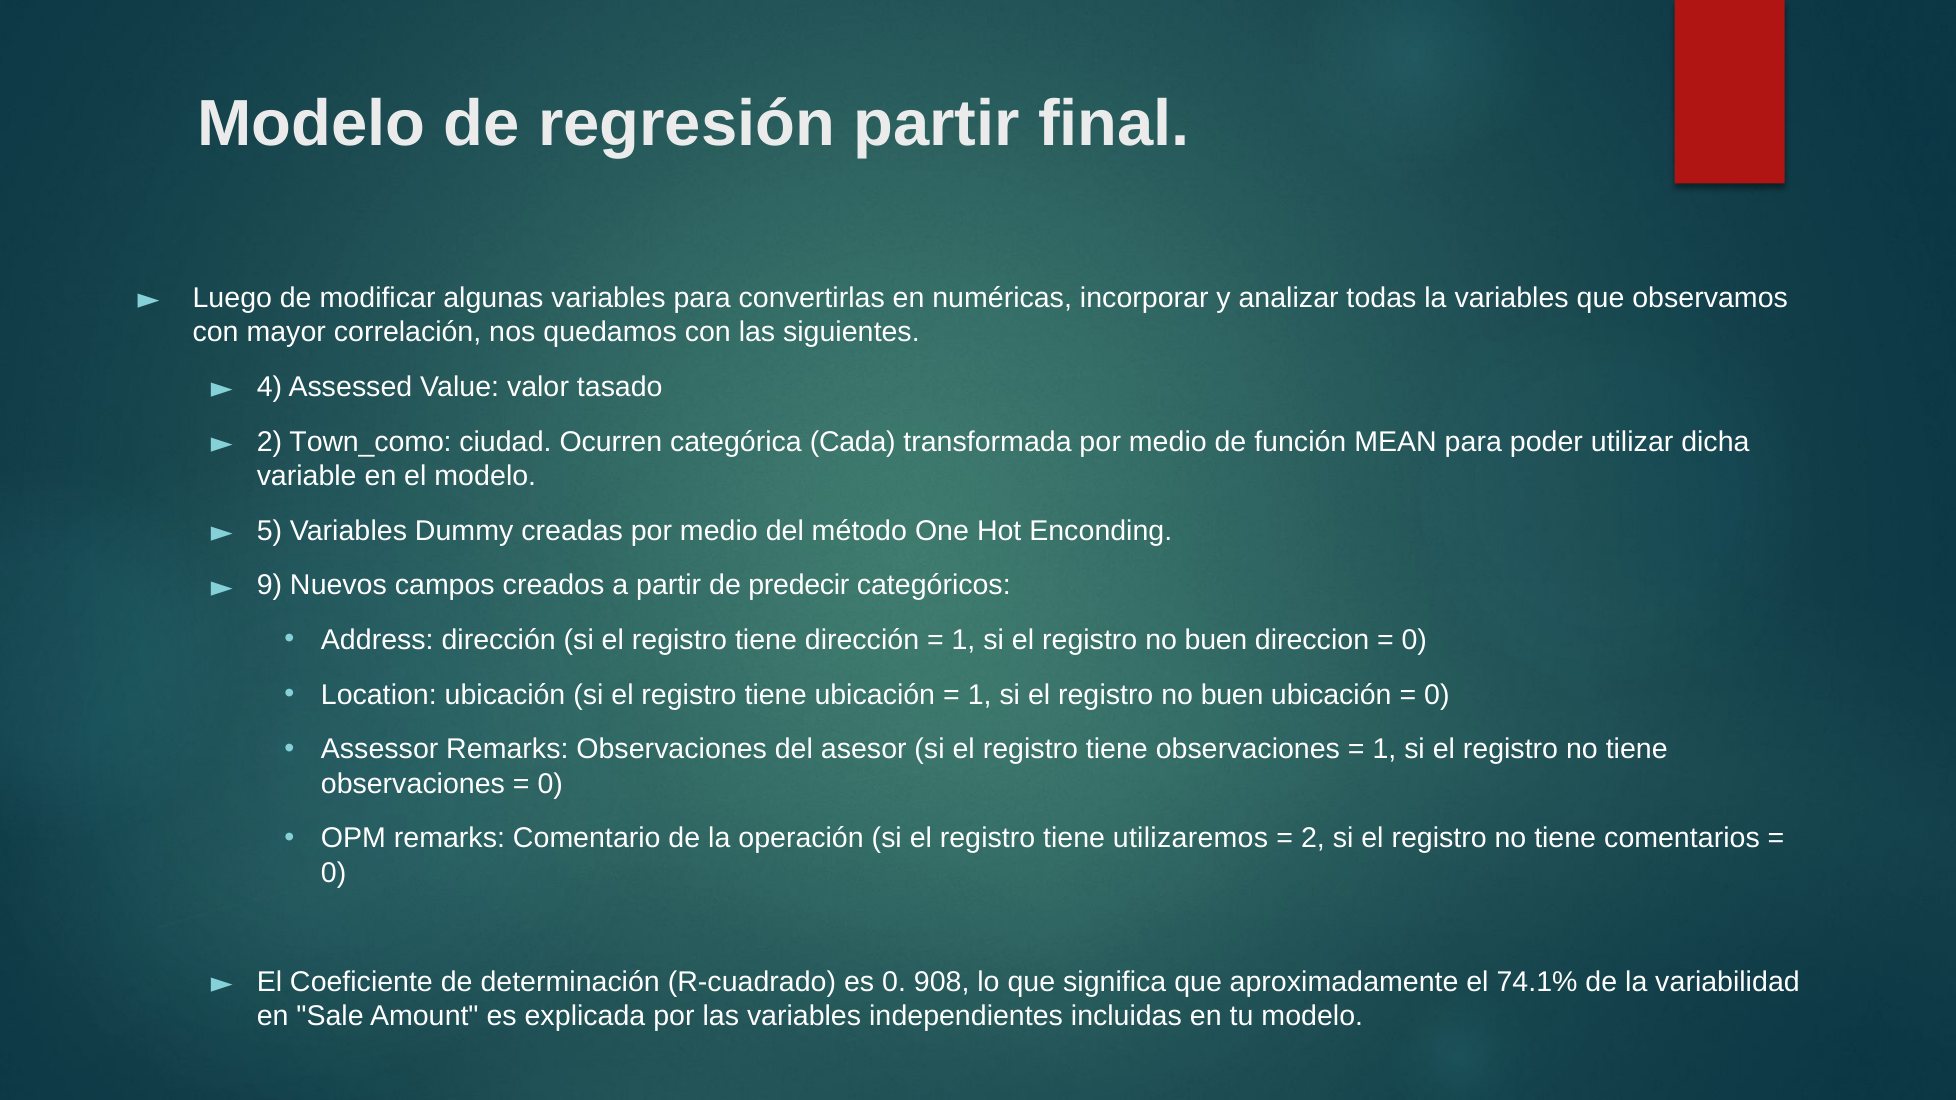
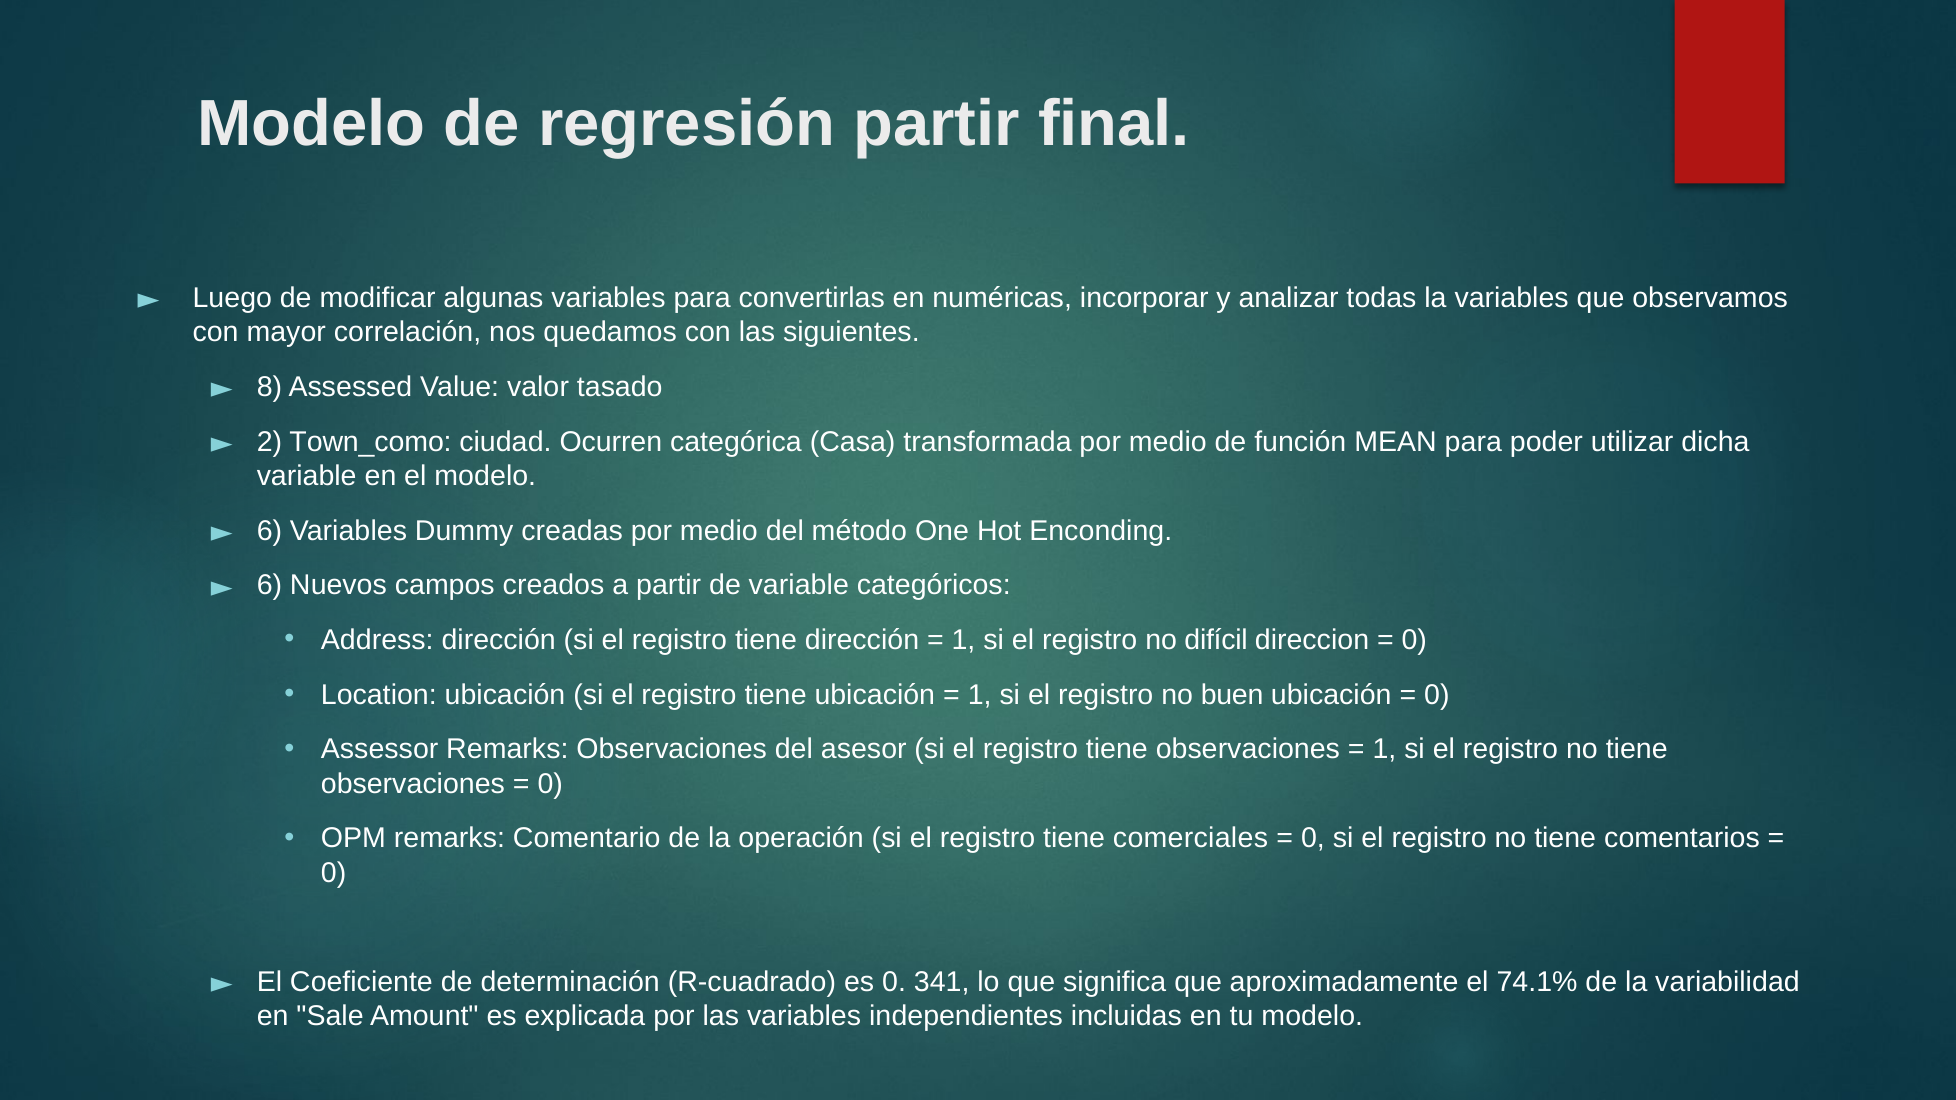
4: 4 -> 8 (269, 387)
Cada: Cada -> Casa (853, 442)
5: 5 -> 6 (269, 531)
9: 9 -> 6 (269, 585)
de predecir: predecir -> variable (799, 585)
buen: buen -> difícil (1216, 640)
utilizaremos: utilizaremos -> comerciales (1191, 838)
2: 2 -> 0 (1313, 838)
908: 908 -> 341 (942, 982)
